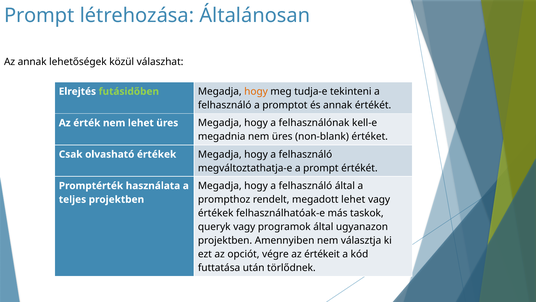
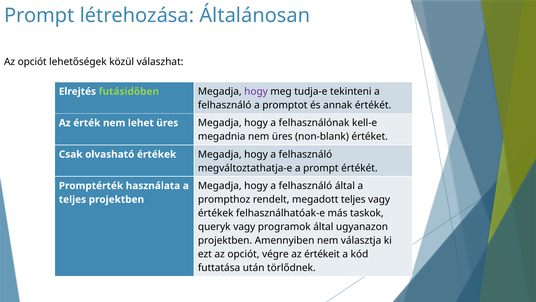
annak: annak -> opciót (32, 62)
hogy colour: orange -> purple (256, 91)
megadott lehet: lehet -> teljes (353, 199)
